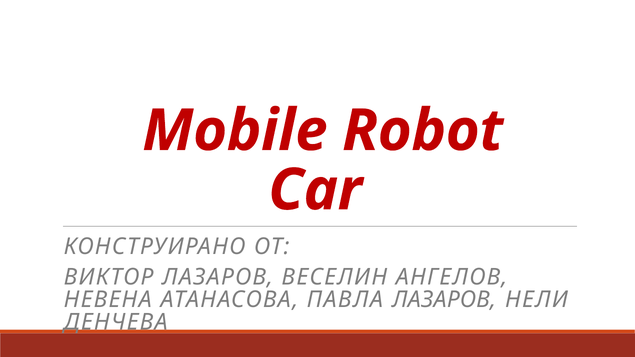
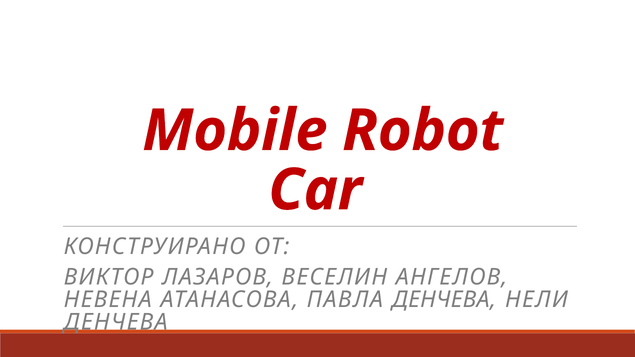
ПАВЛА ЛАЗАРОВ: ЛАЗАРОВ -> ДЕНЧЕВА (444, 300)
